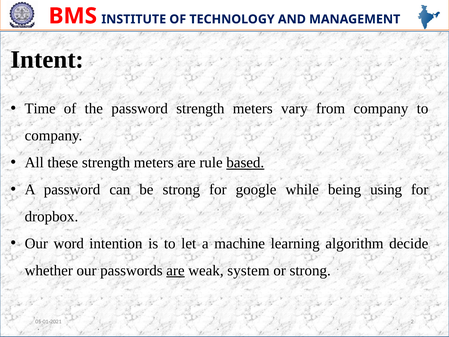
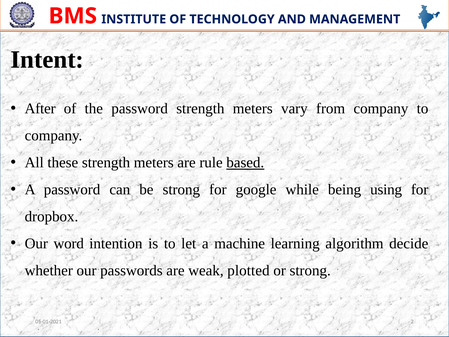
Time: Time -> After (40, 109)
are underline: present -> none (175, 270)
system: system -> plotted (248, 270)
